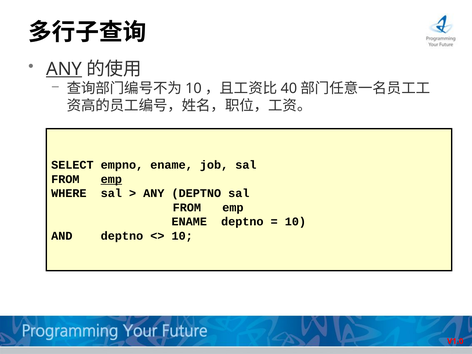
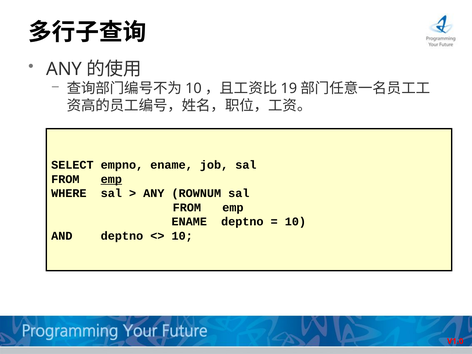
ANY underline: present -> none (64, 69)
40: 40 -> 19 (289, 88)
ANY DEPTNO: DEPTNO -> ROWNUM (196, 193)
